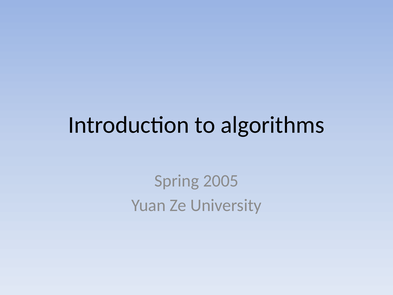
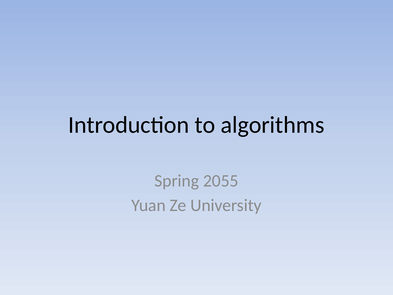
2005: 2005 -> 2055 (221, 181)
